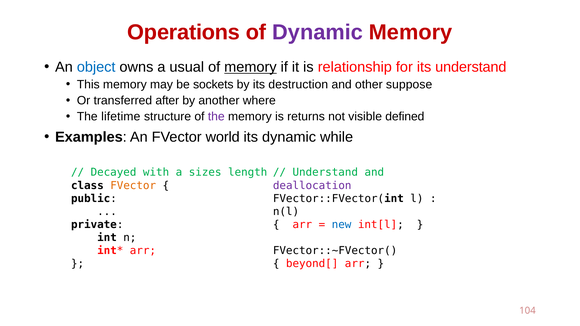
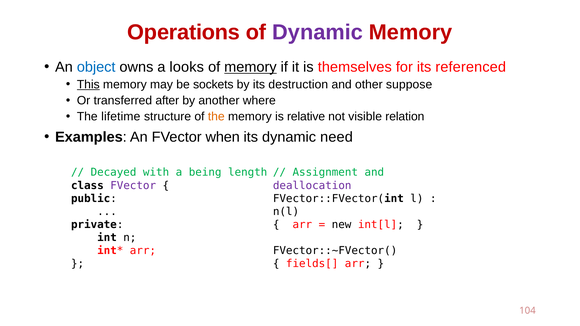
usual: usual -> looks (187, 67)
relationship: relationship -> themselves (355, 67)
its understand: understand -> referenced (471, 67)
This underline: none -> present (88, 85)
the colour: purple -> orange (216, 117)
returns: returns -> relative (306, 117)
defined: defined -> relation (405, 117)
world: world -> when (223, 137)
while: while -> need (337, 137)
sizes: sizes -> being (205, 173)
Understand: Understand -> Assignment (325, 173)
FVector colour: orange -> purple (133, 186)
new colour: blue -> black (342, 225)
beyond[: beyond[ -> fields[ (312, 264)
